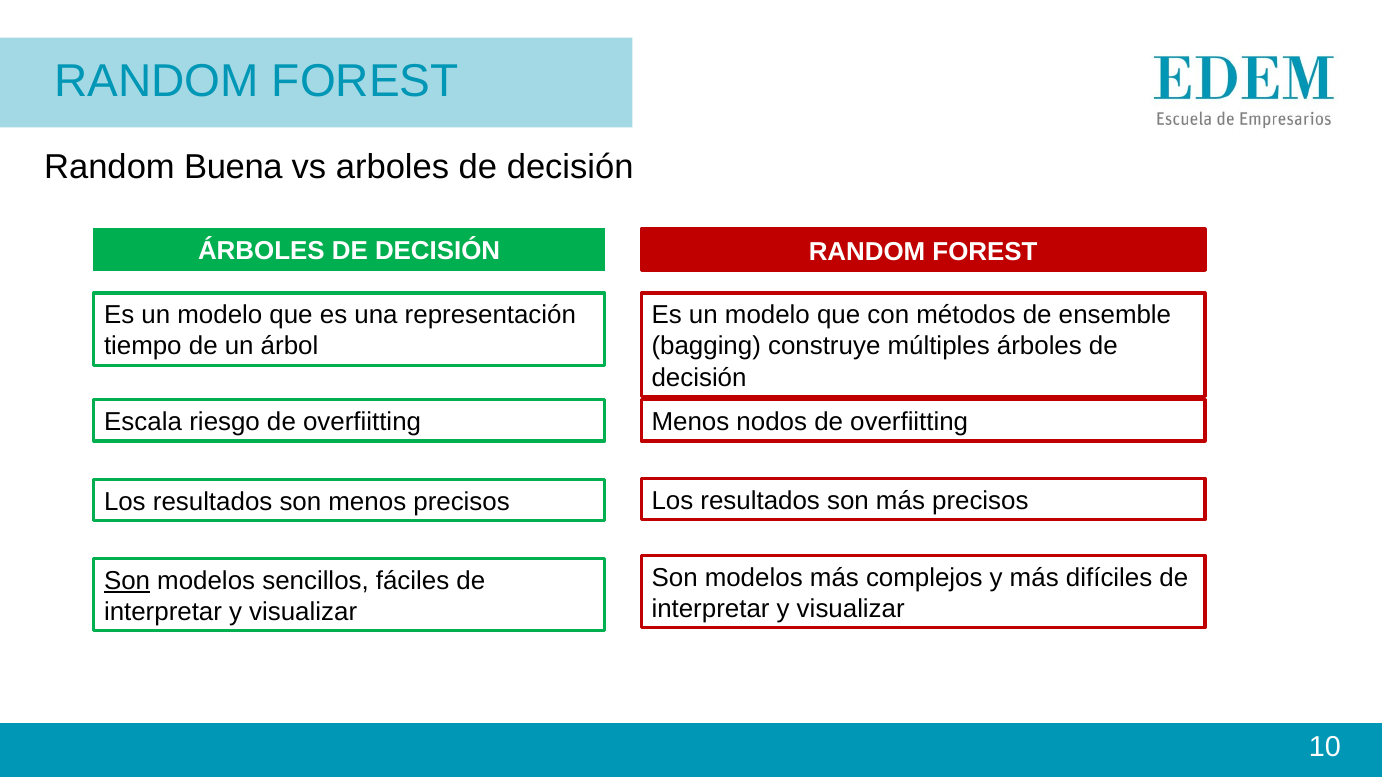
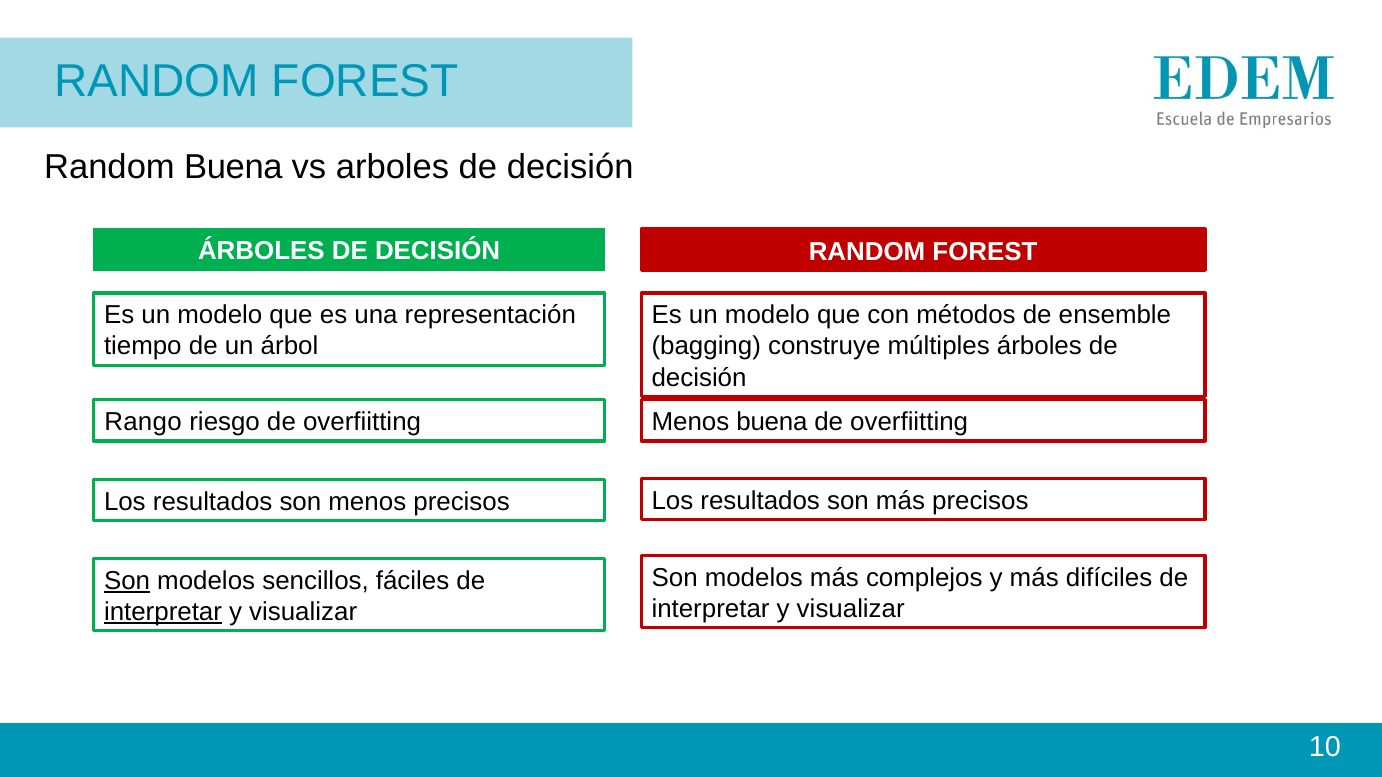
Escala: Escala -> Rango (143, 422)
Menos nodos: nodos -> buena (772, 422)
interpretar underline: none -> present (163, 612)
